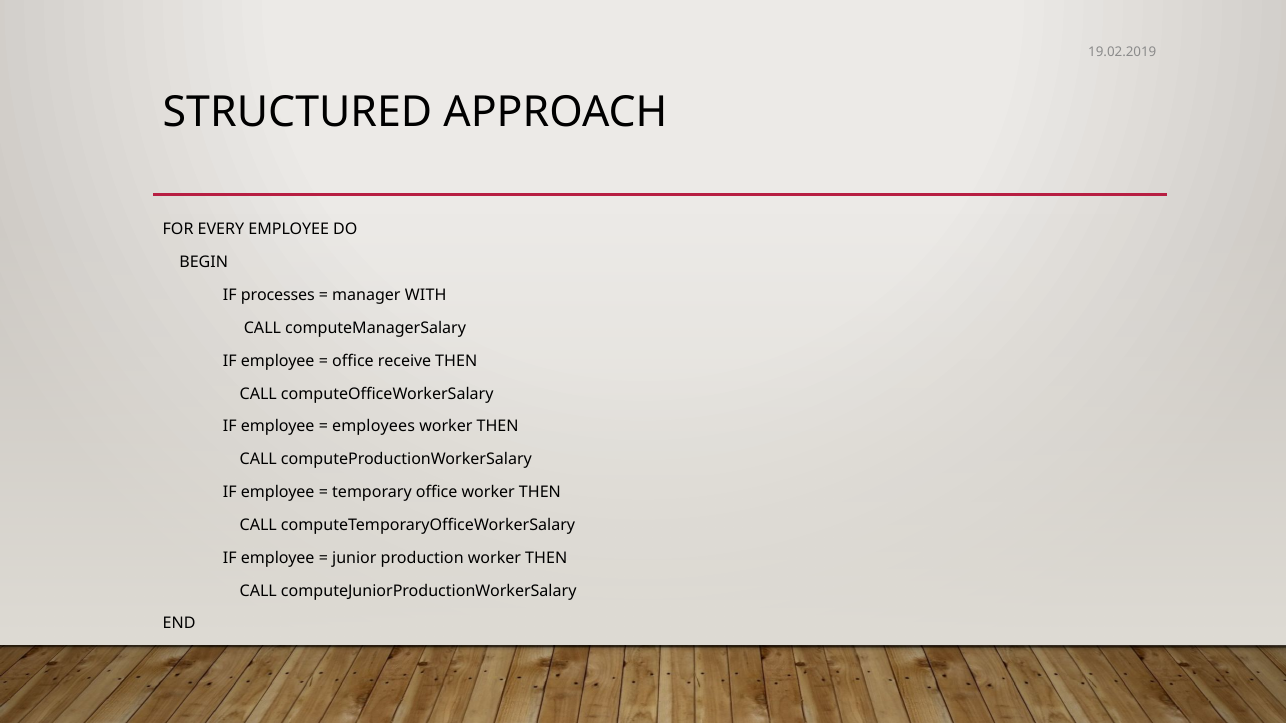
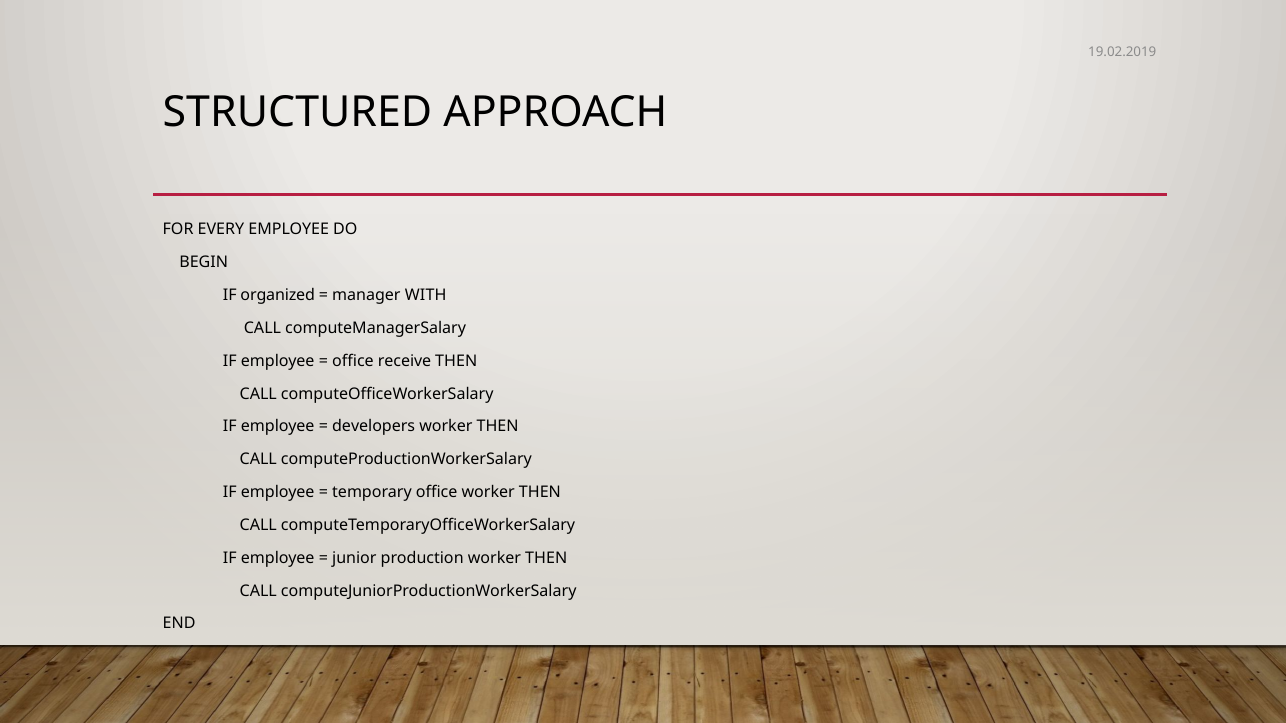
processes: processes -> organized (278, 295)
employees: employees -> developers (374, 427)
